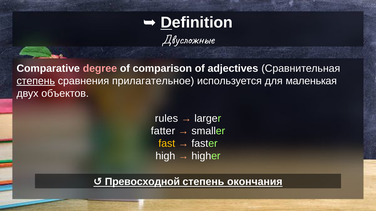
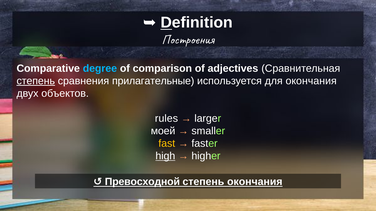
Двусложные: Двусложные -> Построения (188, 40)
degree colour: pink -> light blue (100, 69)
прилагательное: прилагательное -> прилагательные (153, 81)
для маленькая: маленькая -> окончания (311, 81)
fatter: fatter -> моей (163, 131)
high underline: none -> present (165, 156)
